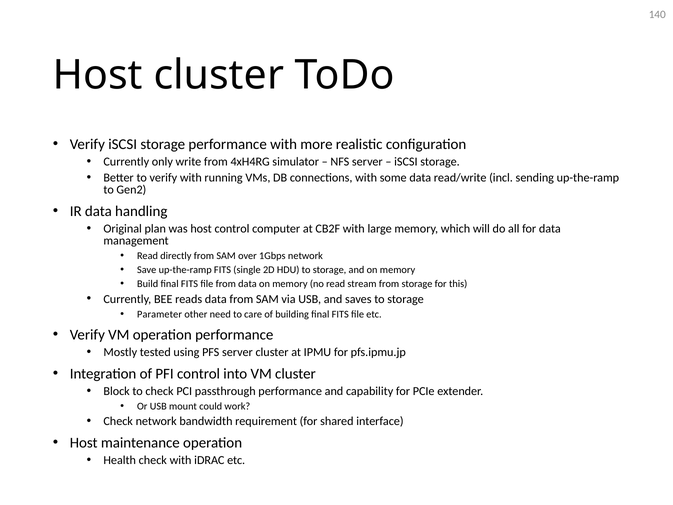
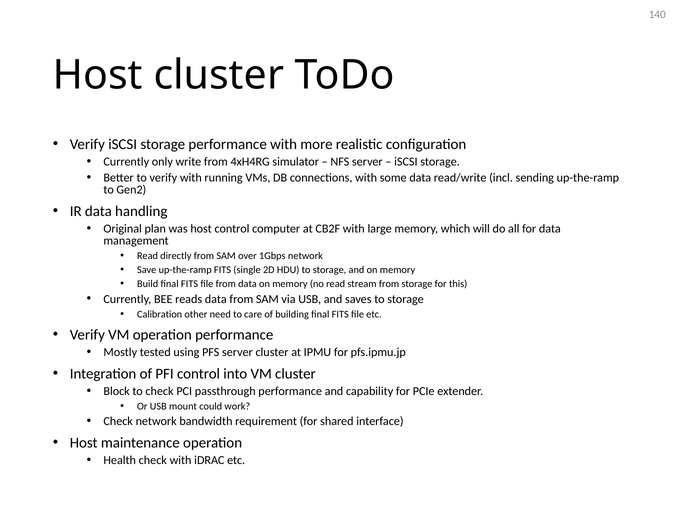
Parameter: Parameter -> Calibration (160, 314)
